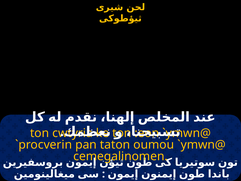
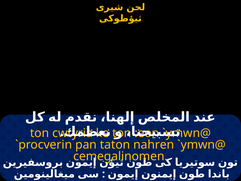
oumou: oumou -> nahren (154, 144)
